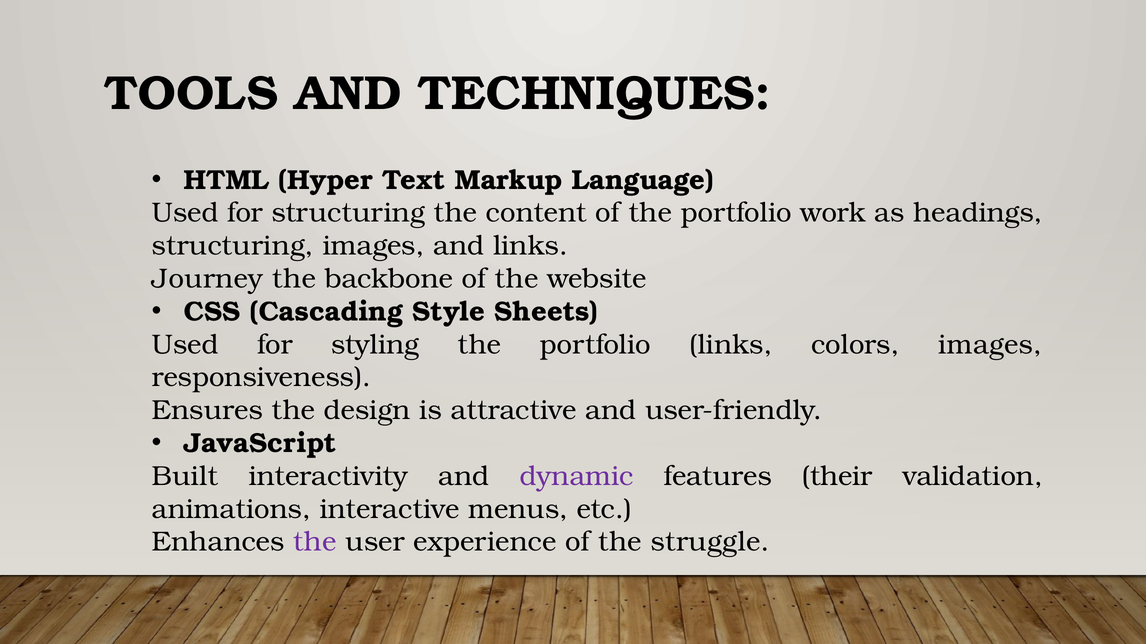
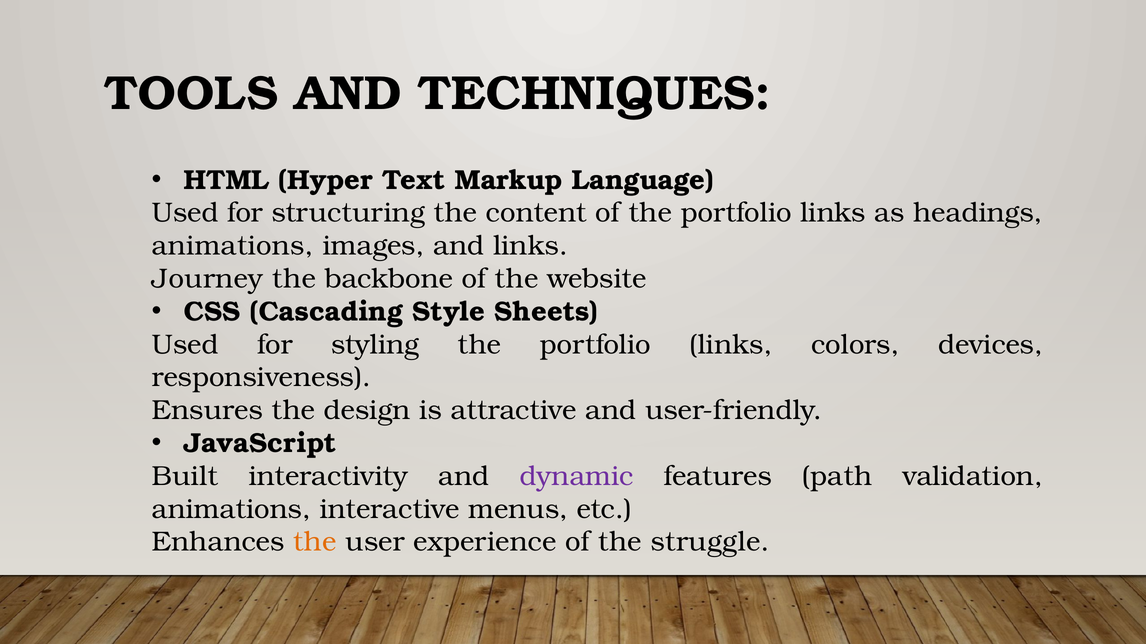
of the portfolio work: work -> links (833, 213)
structuring: structuring -> animations (233, 246)
colors images: images -> devices (991, 345)
their: their -> path (837, 477)
the colour: purple -> orange (315, 542)
